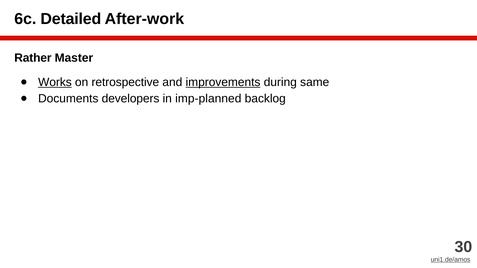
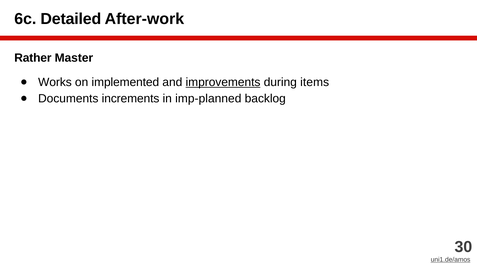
Works underline: present -> none (55, 82)
retrospective: retrospective -> implemented (125, 82)
same: same -> items (315, 82)
developers: developers -> increments (131, 99)
